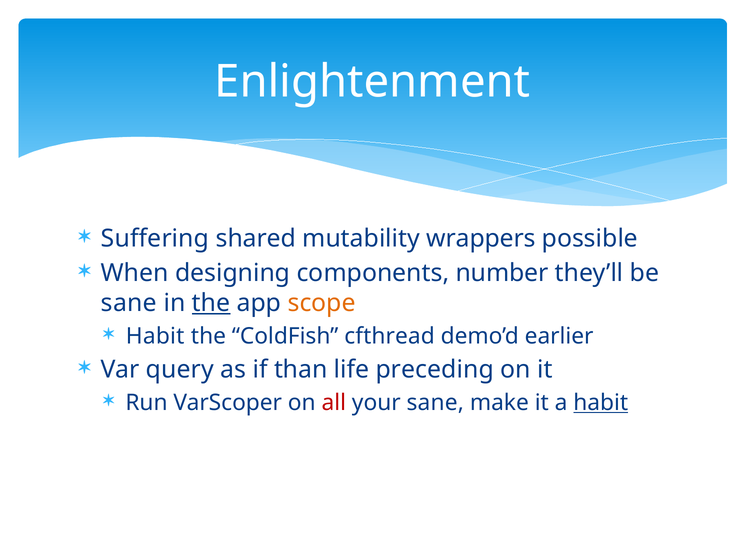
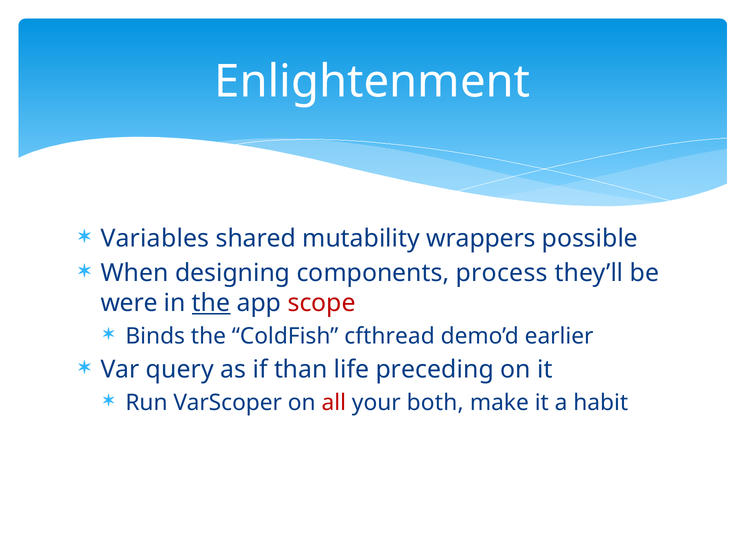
Suffering: Suffering -> Variables (155, 238)
number: number -> process (502, 273)
sane: sane -> were (129, 303)
scope colour: orange -> red (322, 303)
Habit: Habit -> Binds (155, 336)
your sane: sane -> both (435, 402)
habit underline: present -> none (601, 402)
